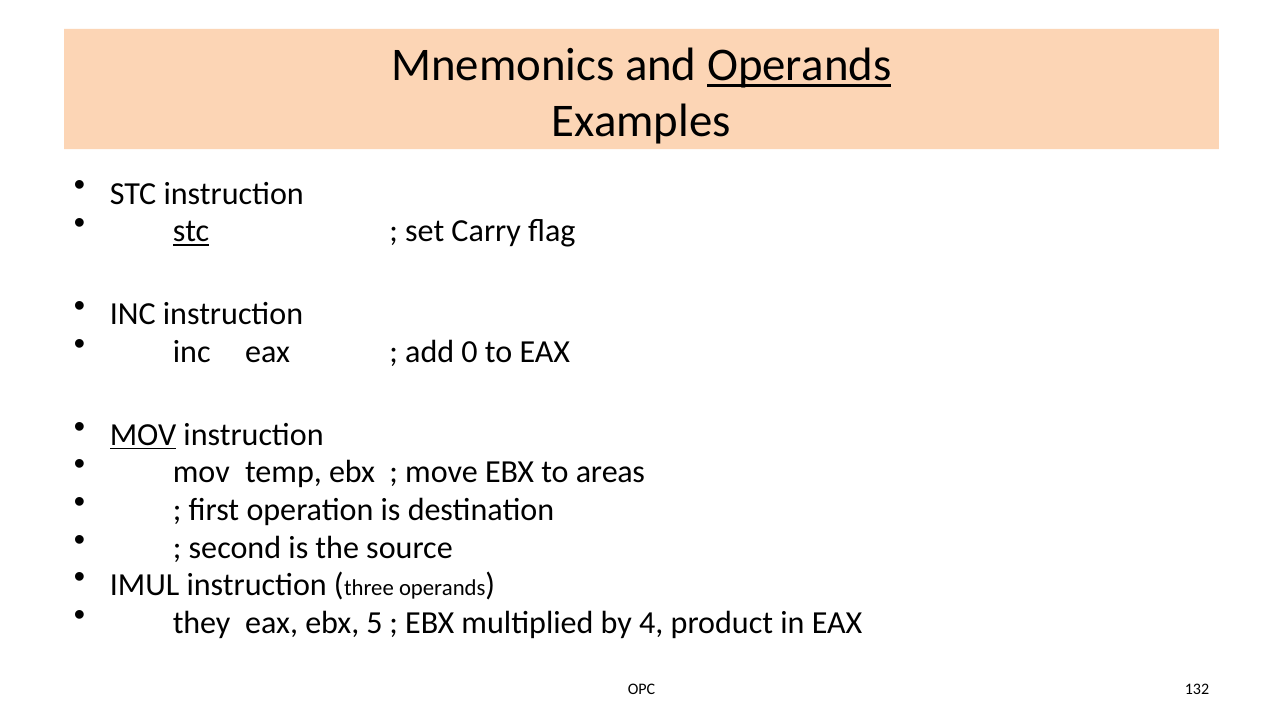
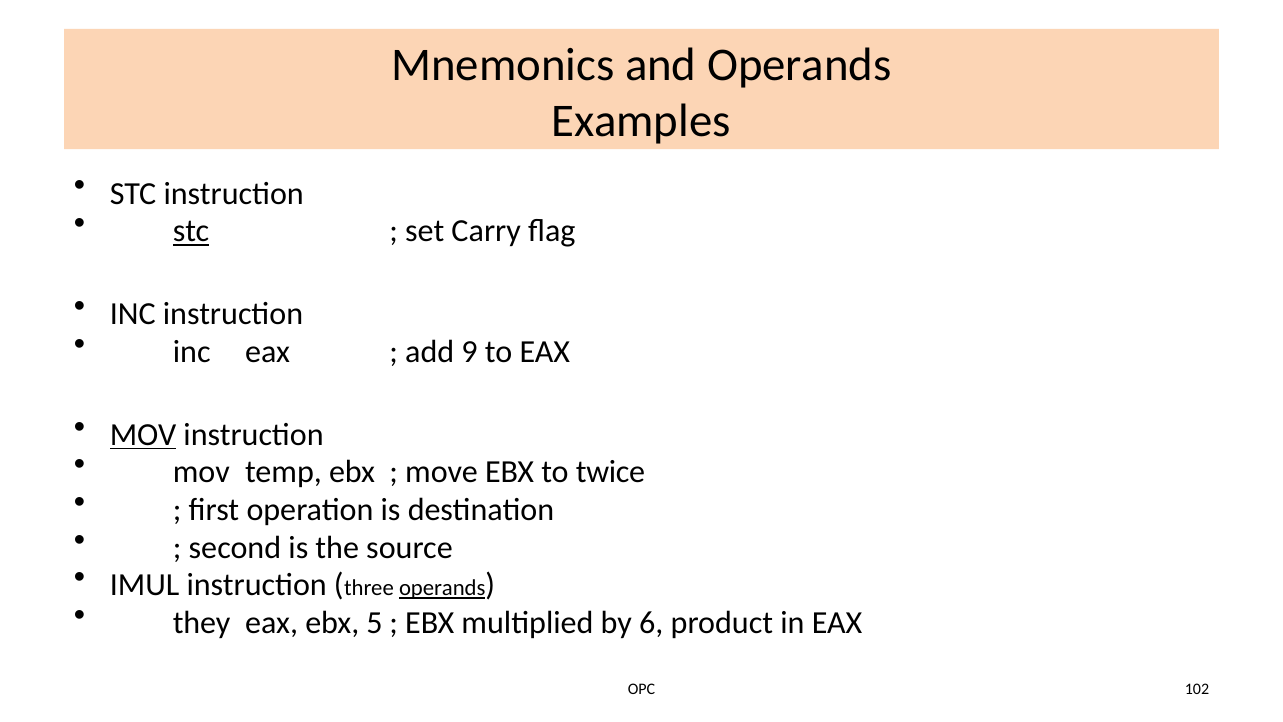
Operands underline: present -> none (799, 65)
0: 0 -> 9 (470, 352)
areas: areas -> twice (610, 472)
operands underline: none -> present (442, 588)
4: 4 -> 6 (651, 623)
132: 132 -> 102 (1197, 689)
